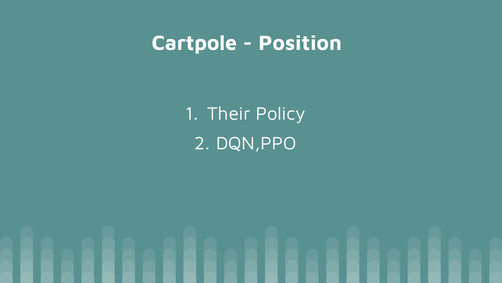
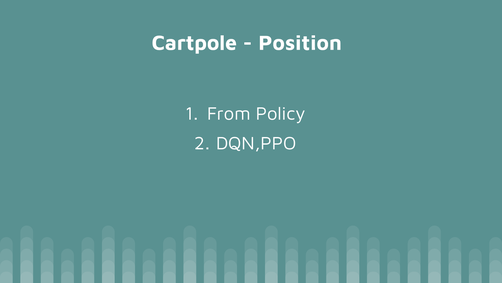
Their: Their -> From (229, 113)
